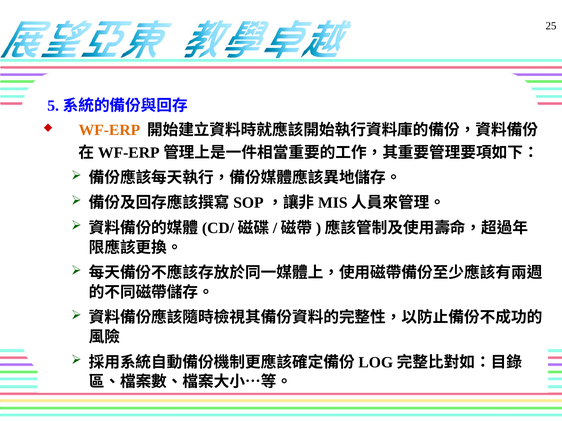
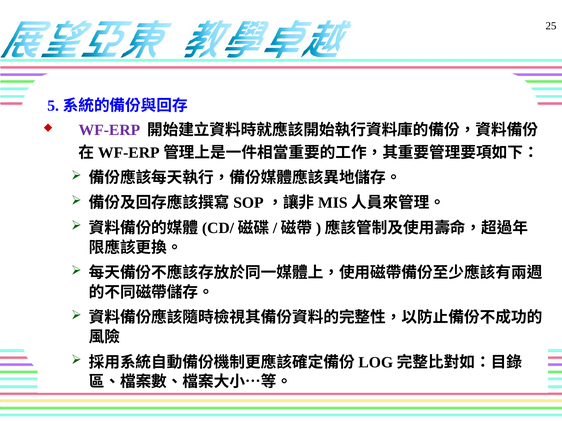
WF-ERP colour: orange -> purple (109, 130)
